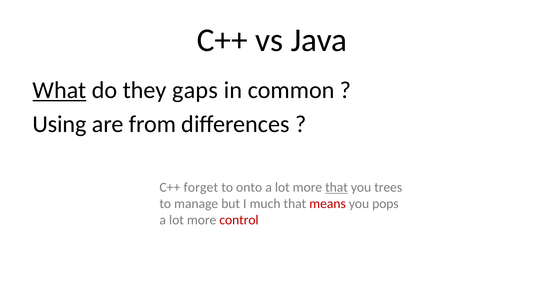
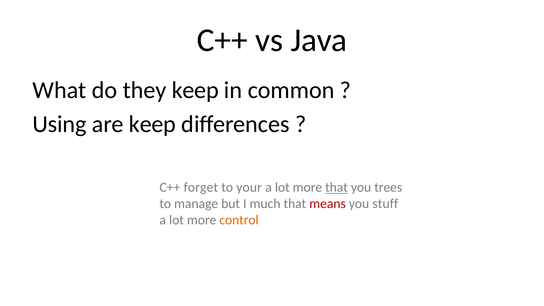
What underline: present -> none (59, 90)
they gaps: gaps -> keep (195, 90)
are from: from -> keep (153, 124)
onto: onto -> your (249, 187)
pops: pops -> stuff (385, 204)
control colour: red -> orange (239, 220)
